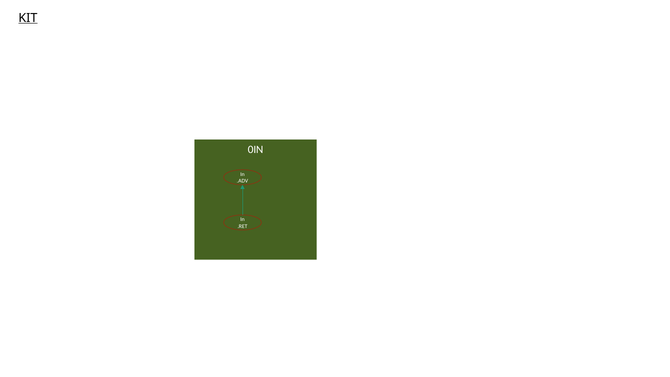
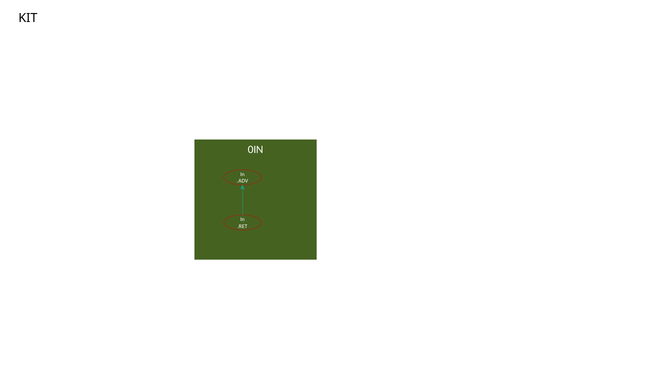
KIT underline: present -> none (28, 18)
